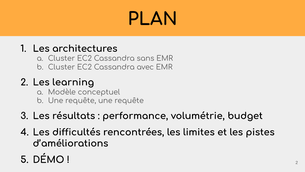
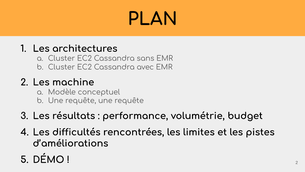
learning: learning -> machine (73, 82)
